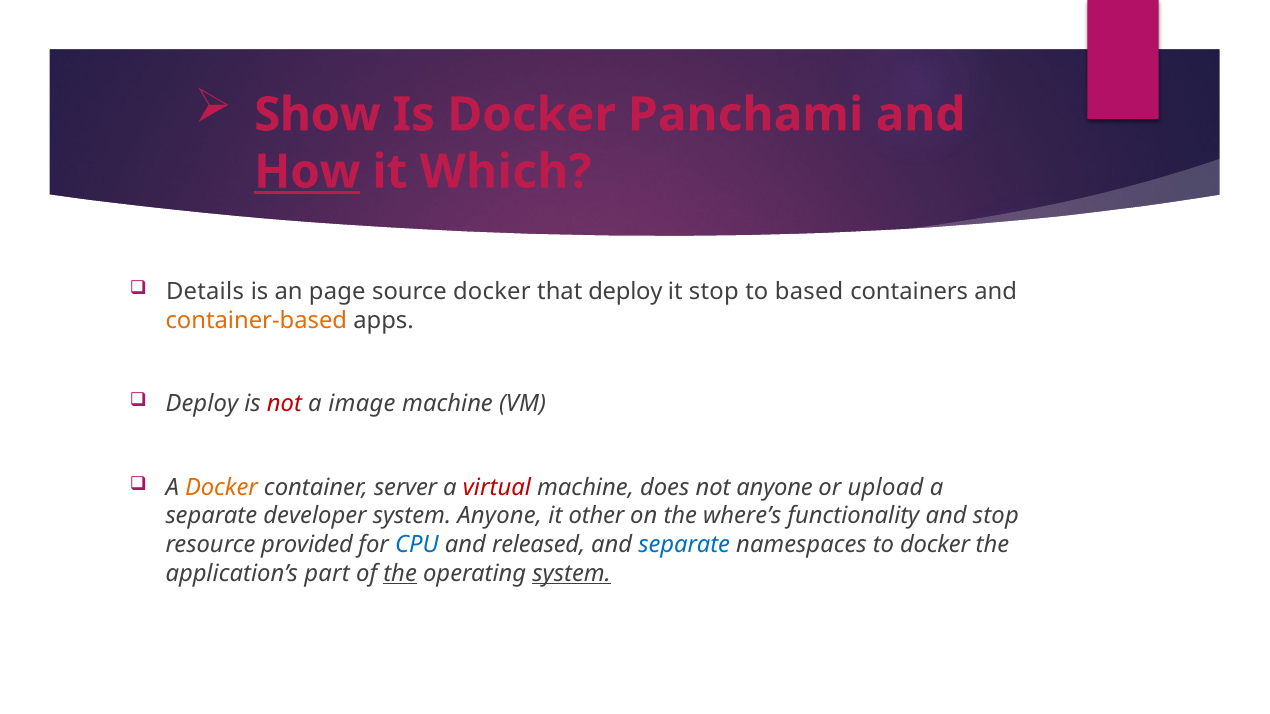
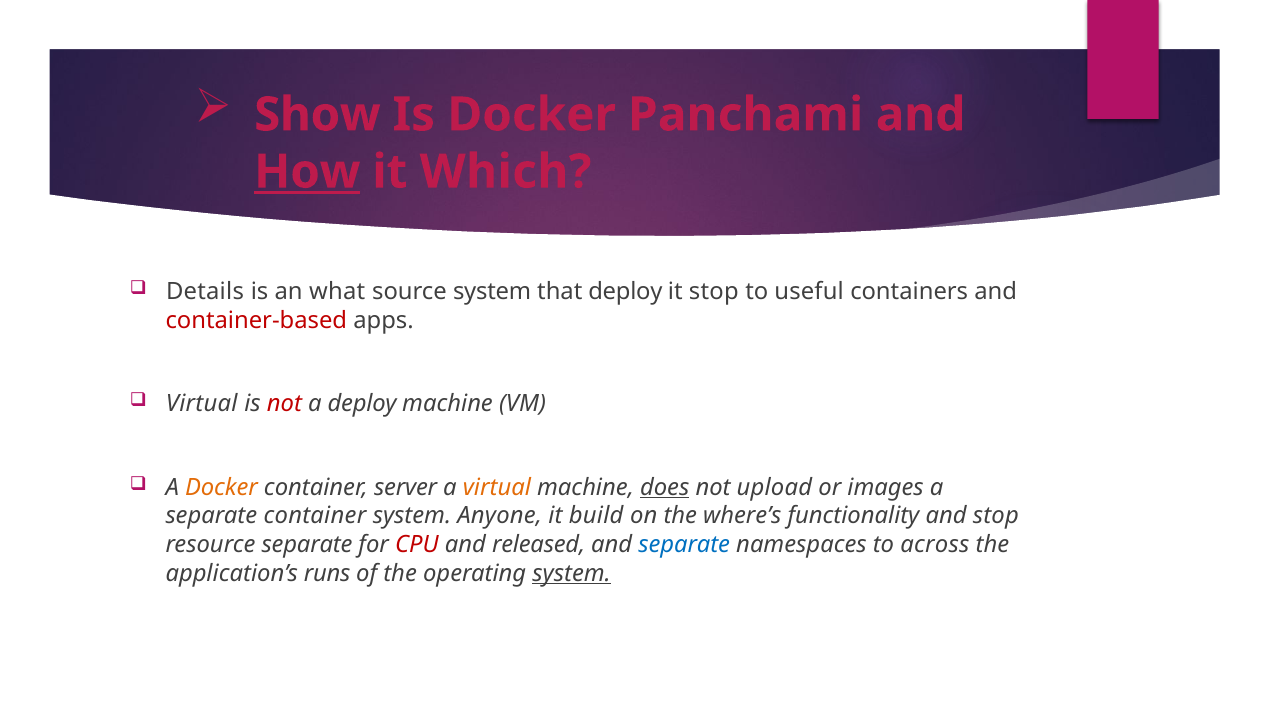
page: page -> what (337, 292)
source docker: docker -> system (492, 292)
based: based -> useful (809, 292)
container-based colour: orange -> red (256, 320)
Deploy: Deploy -> Virtual (202, 404)
a image: image -> deploy (362, 404)
virtual colour: red -> orange (497, 488)
does underline: none -> present (665, 488)
not anyone: anyone -> upload (774, 488)
upload: upload -> images (886, 488)
separate developer: developer -> container (315, 516)
other: other -> build (596, 516)
resource provided: provided -> separate (307, 545)
CPU colour: blue -> red (417, 545)
to docker: docker -> across (935, 545)
part: part -> runs (327, 573)
the underline: present -> none (400, 573)
